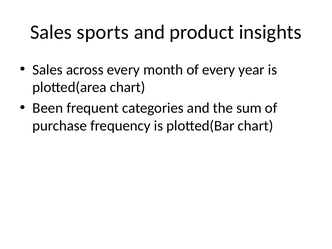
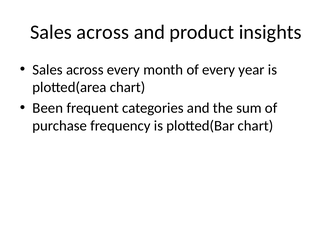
sports: sports -> across (103, 32)
